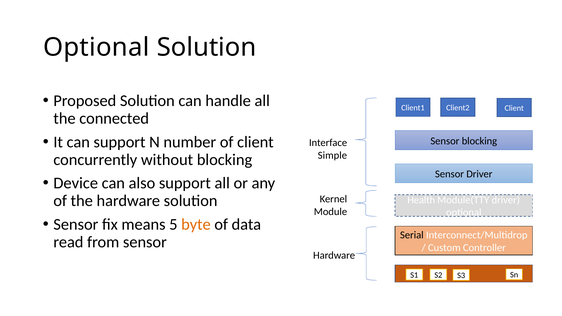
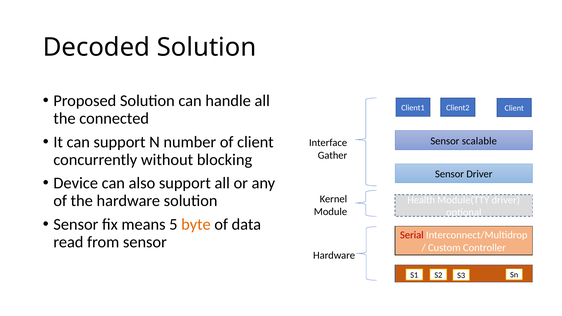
Optional: Optional -> Decoded (96, 47)
Sensor blocking: blocking -> scalable (479, 141)
Simple: Simple -> Gather (332, 155)
Serial colour: black -> red (412, 235)
